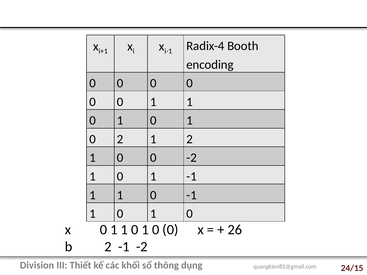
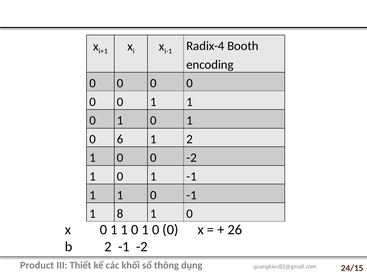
0 2: 2 -> 6 (120, 139)
0: 0 -> 8 (120, 214)
Division: Division -> Product (37, 266)
